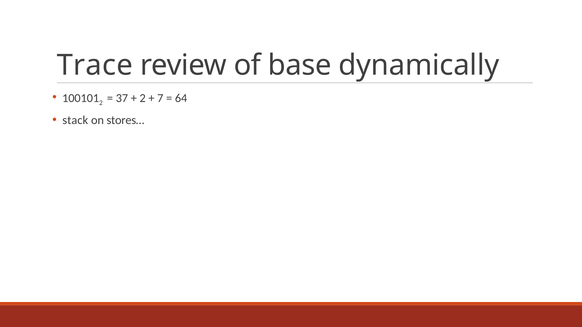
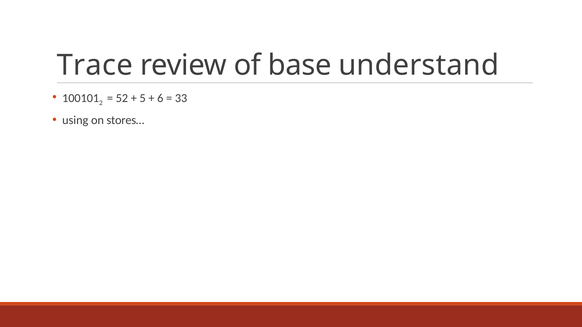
dynamically: dynamically -> understand (419, 65)
37: 37 -> 52 (122, 98)
2: 2 -> 5 (143, 98)
7: 7 -> 6 (160, 98)
64: 64 -> 33 (181, 98)
stack: stack -> using (75, 120)
